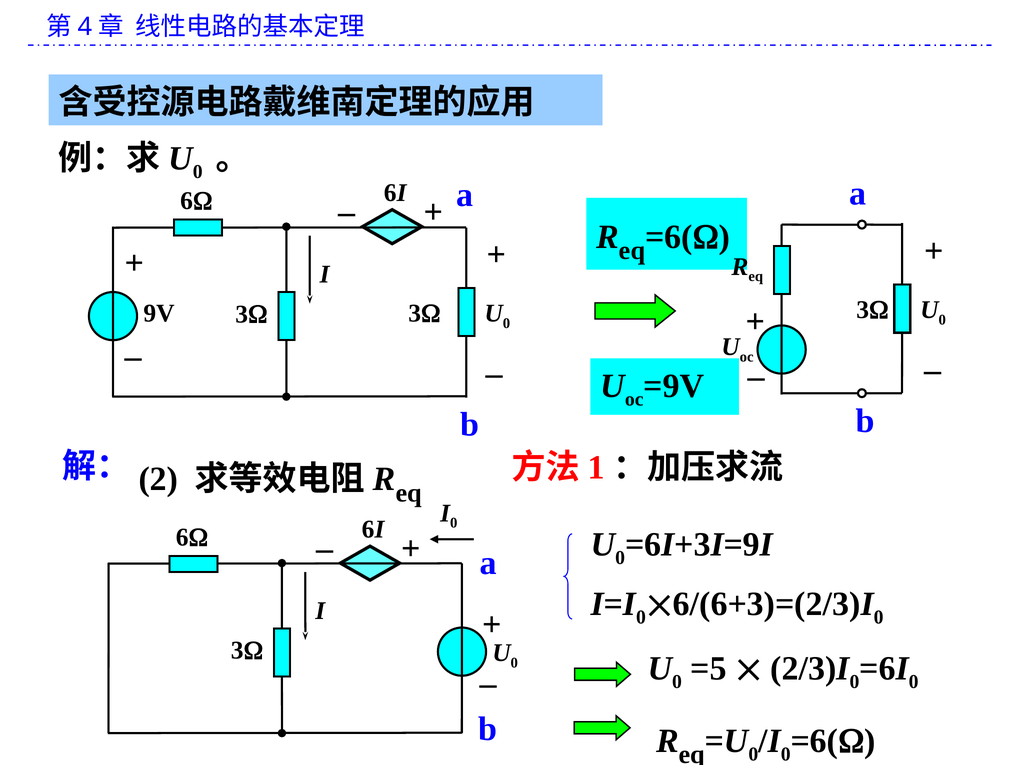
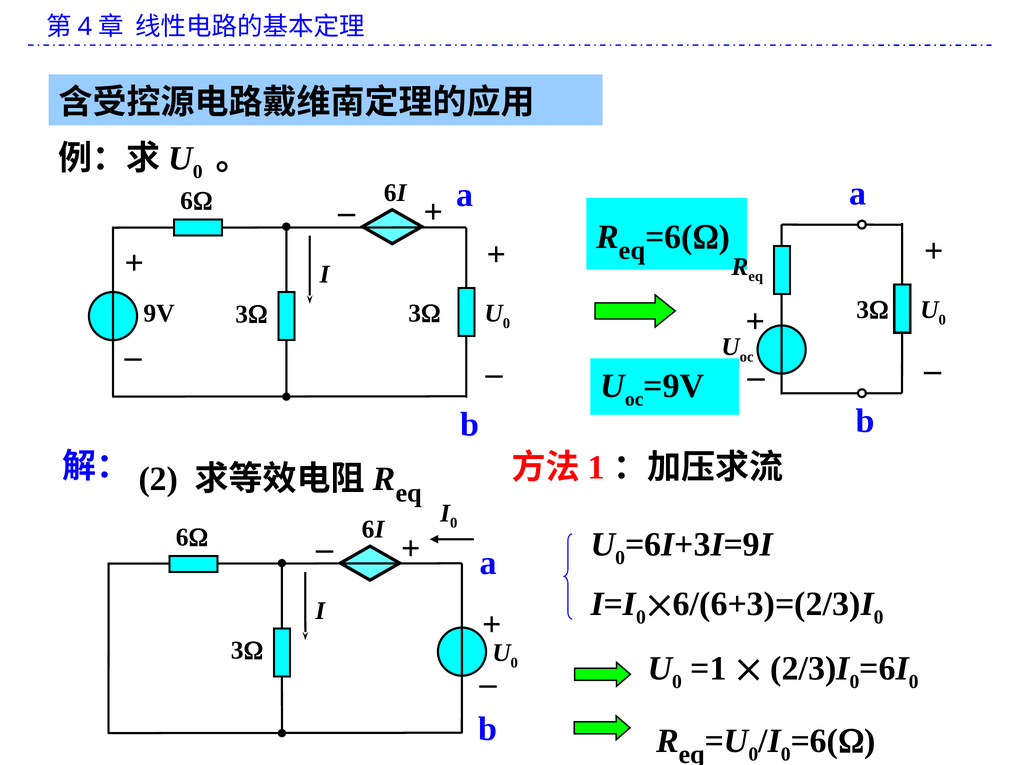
=5: =5 -> =1 (709, 668)
